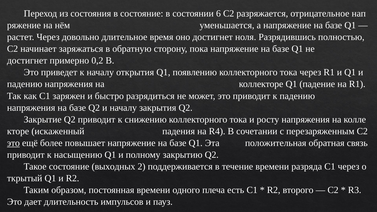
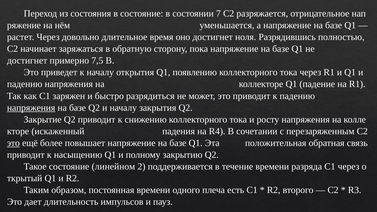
6: 6 -> 7 (218, 13)
0,2: 0,2 -> 7,5 (97, 61)
напряжения underline: none -> present (31, 108)
выходных: выходных -> линейном (113, 167)
